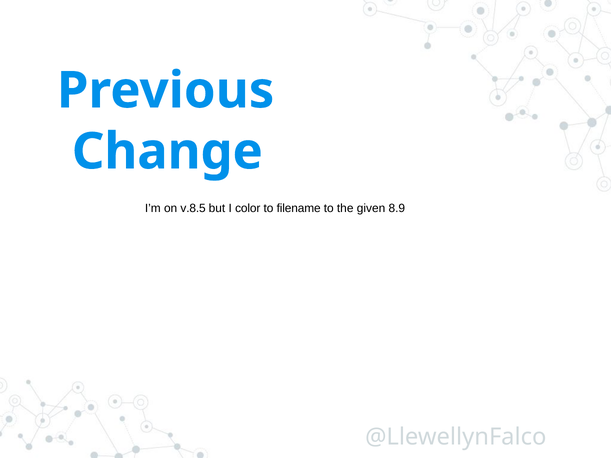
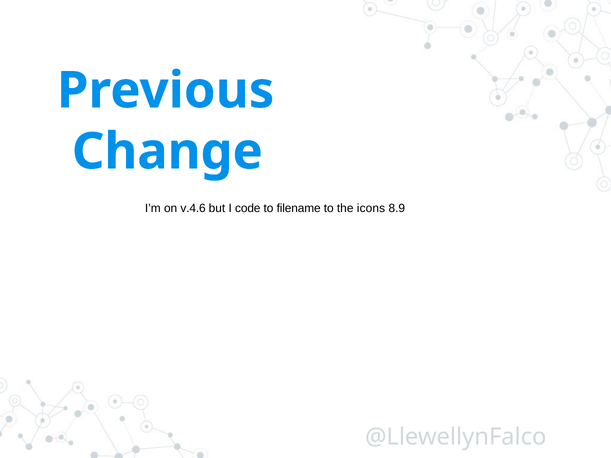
v.8.5: v.8.5 -> v.4.6 (193, 208)
color: color -> code (248, 208)
given: given -> icons (371, 208)
